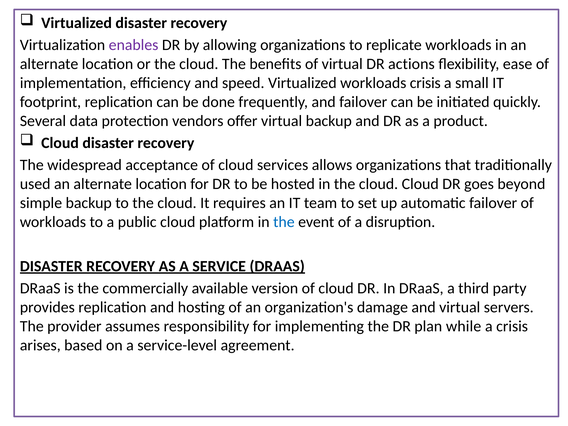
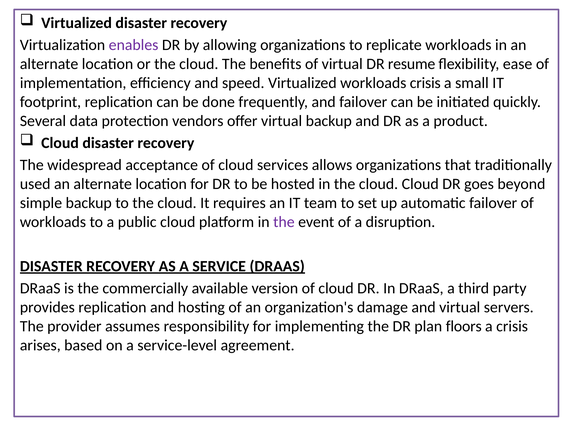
actions: actions -> resume (412, 64)
the colour: blue -> purple (284, 222)
while: while -> floors (464, 326)
